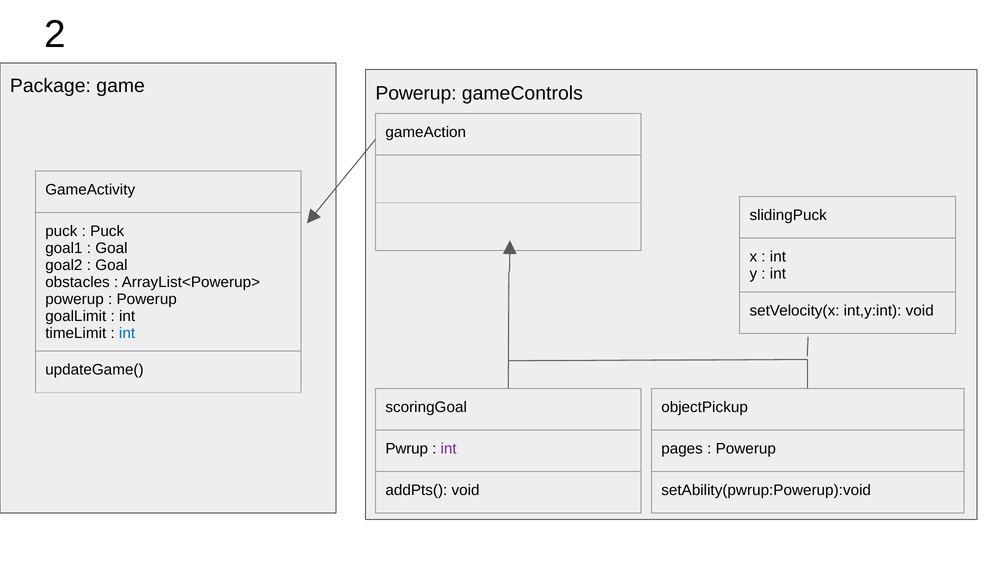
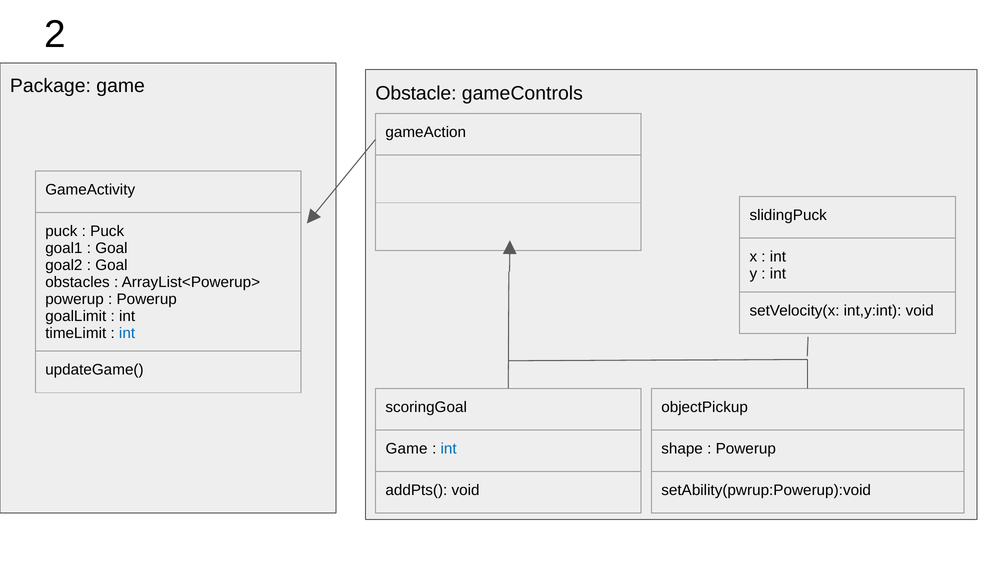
Powerup: Powerup -> Obstacle (416, 94)
Pwrup: Pwrup -> Game (407, 449)
int colour: purple -> blue (449, 449)
pages: pages -> shape (682, 449)
